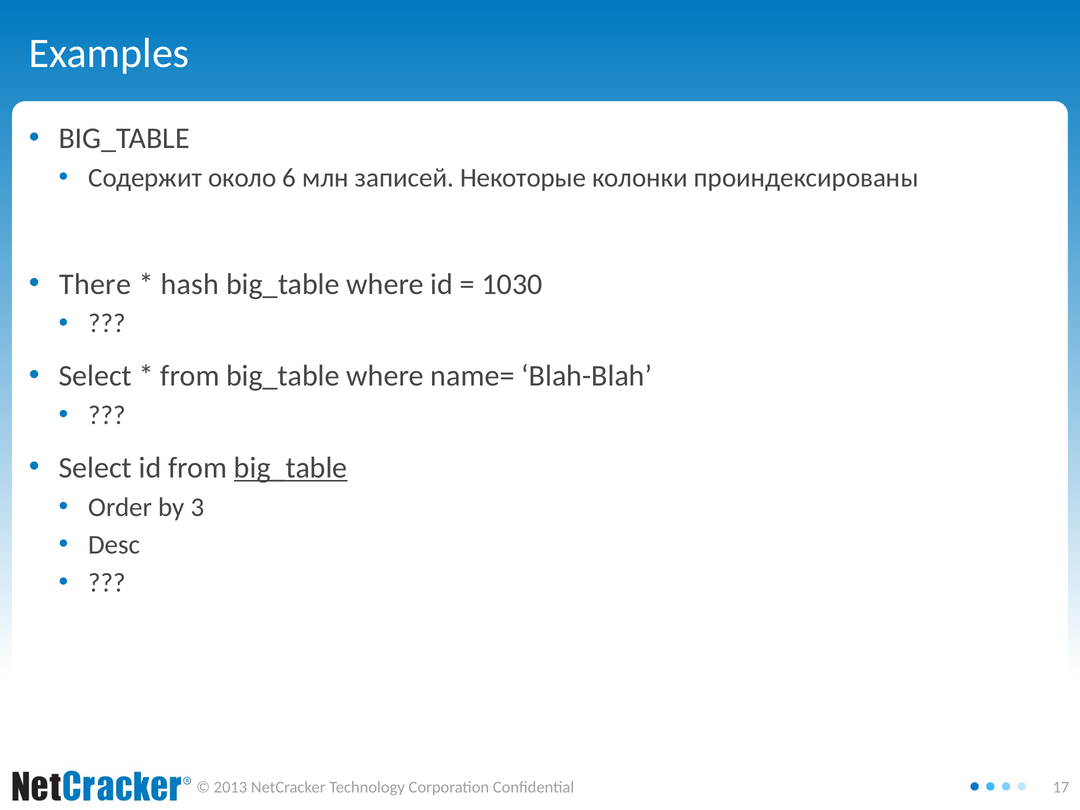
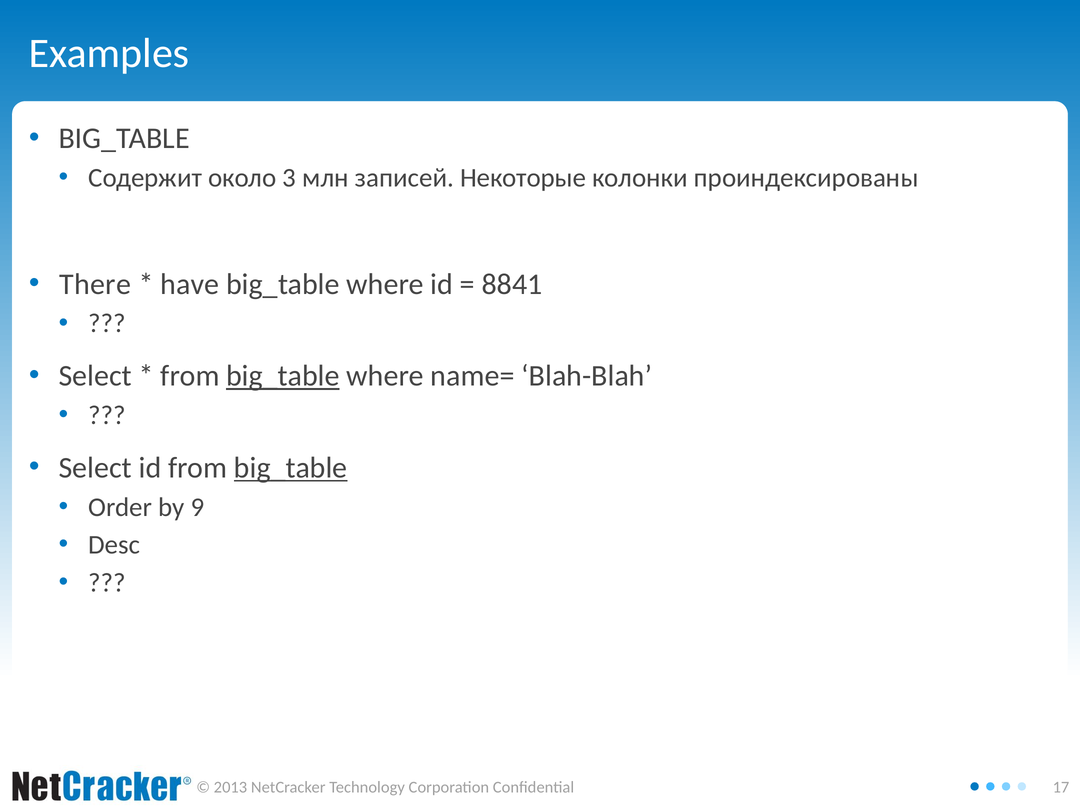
6: 6 -> 3 (289, 178)
hash: hash -> have (190, 284)
1030: 1030 -> 8841 (512, 284)
big_table underline: none -> present (283, 376)
3: 3 -> 9 (198, 507)
